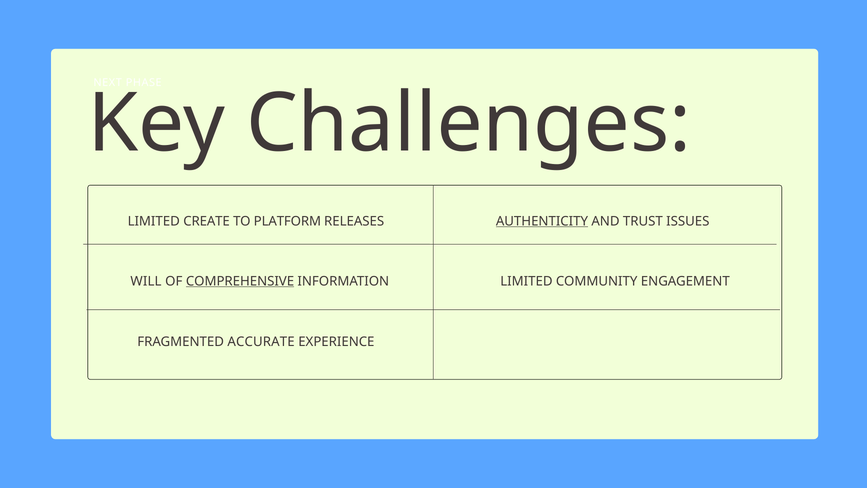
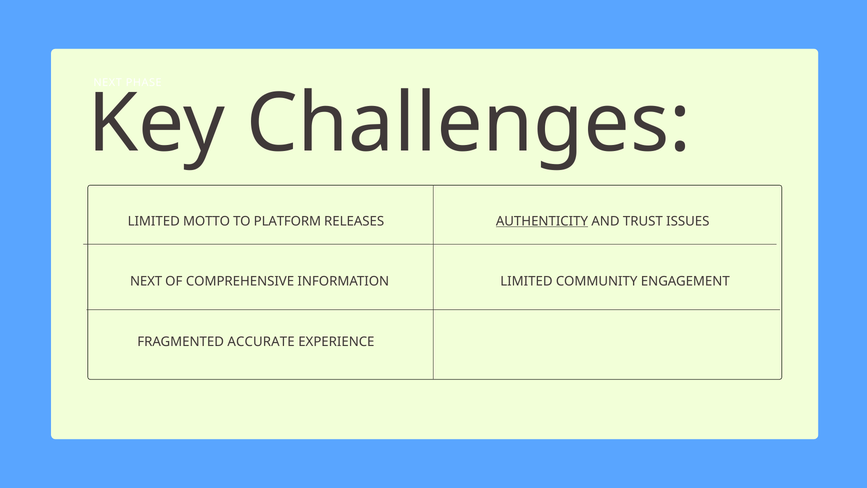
CREATE: CREATE -> MOTTO (207, 221)
WILL: WILL -> NEXT (146, 281)
COMPREHENSIVE underline: present -> none (240, 281)
